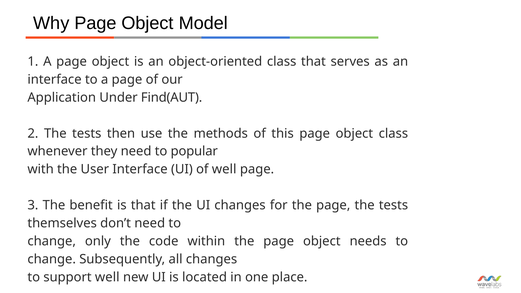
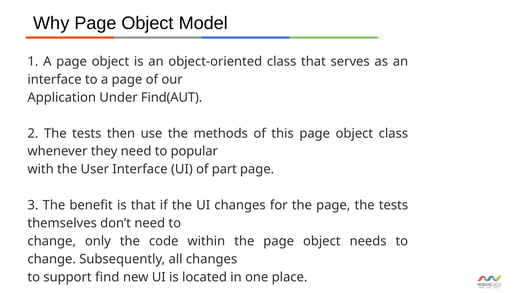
of well: well -> part (224, 169)
support well: well -> find (107, 277)
